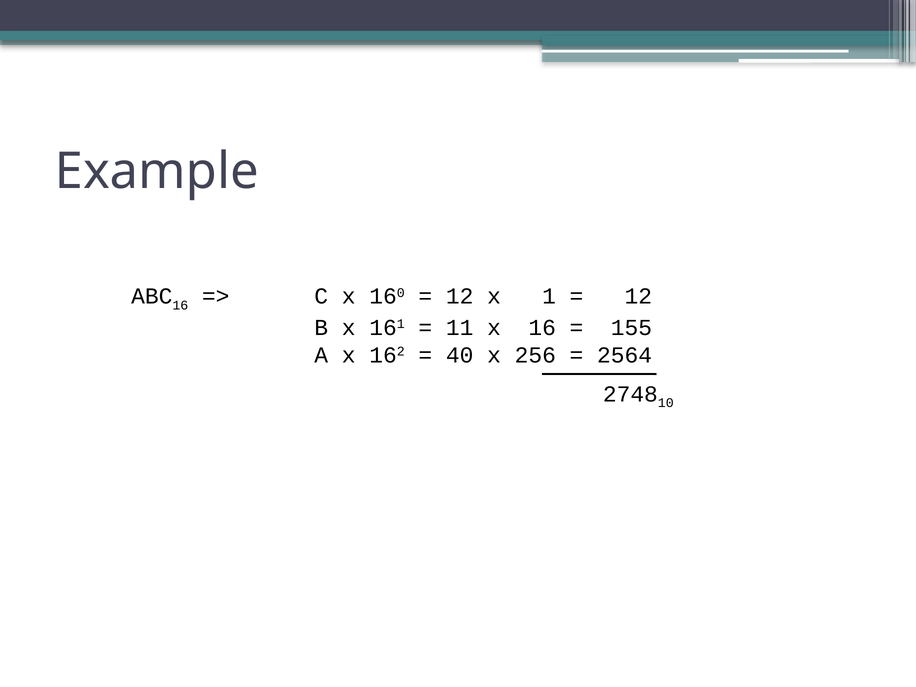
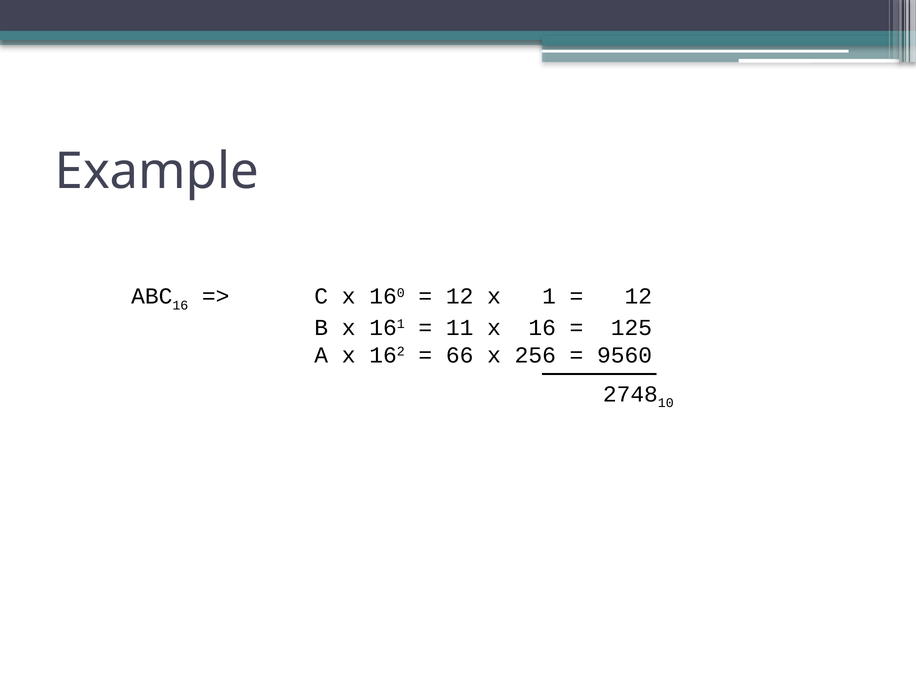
155: 155 -> 125 (631, 328)
40: 40 -> 66 (460, 355)
2564: 2564 -> 9560 (625, 355)
